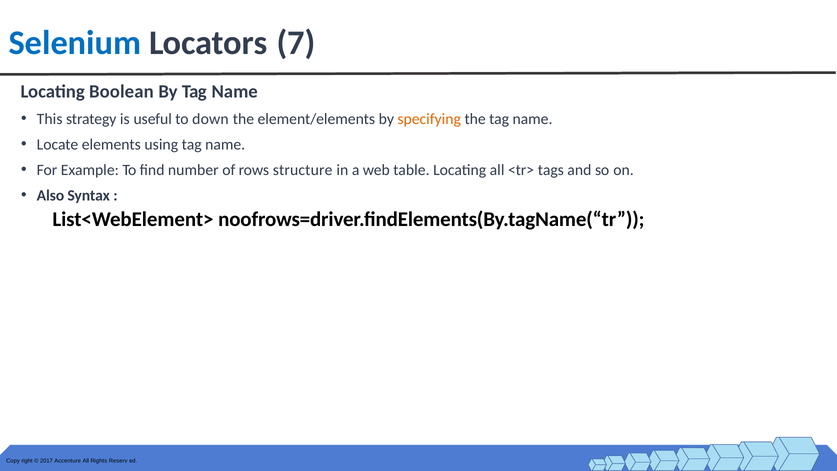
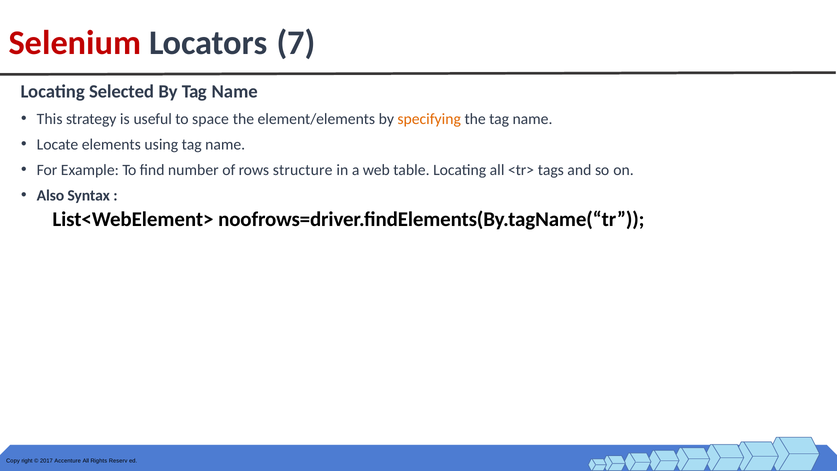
Selenium colour: blue -> red (75, 43)
Boolean: Boolean -> Selected (121, 91)
down: down -> space (210, 119)
